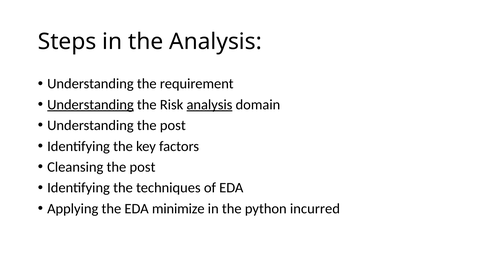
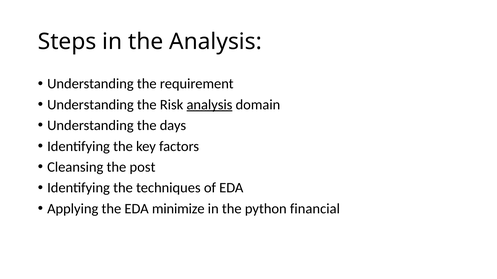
Understanding underline: present -> none (90, 105)
Understanding the post: post -> days (173, 126)
incurred: incurred -> financial (315, 209)
